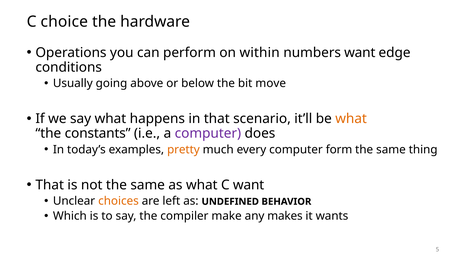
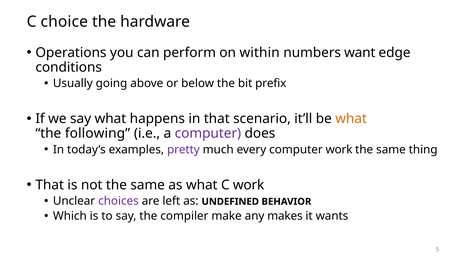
move: move -> prefix (271, 83)
constants: constants -> following (98, 134)
pretty colour: orange -> purple (183, 150)
computer form: form -> work (339, 150)
C want: want -> work (249, 185)
choices colour: orange -> purple (118, 201)
